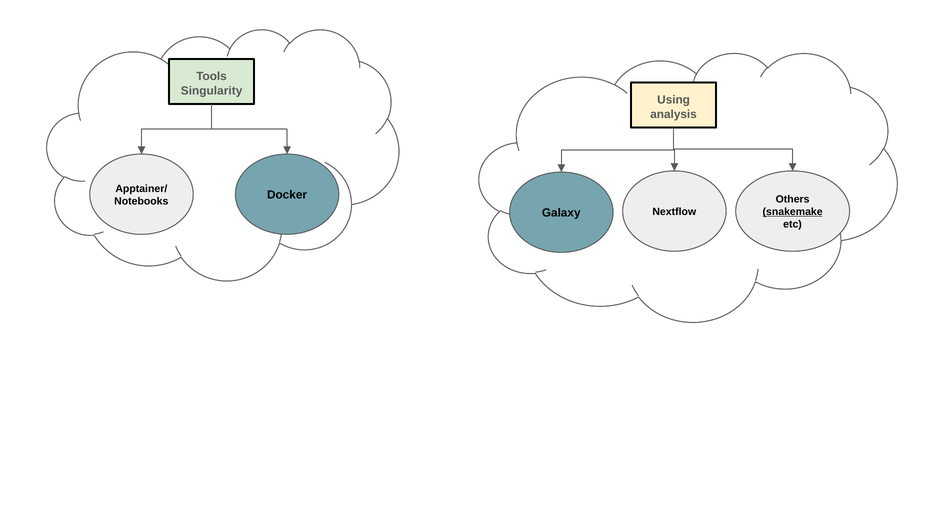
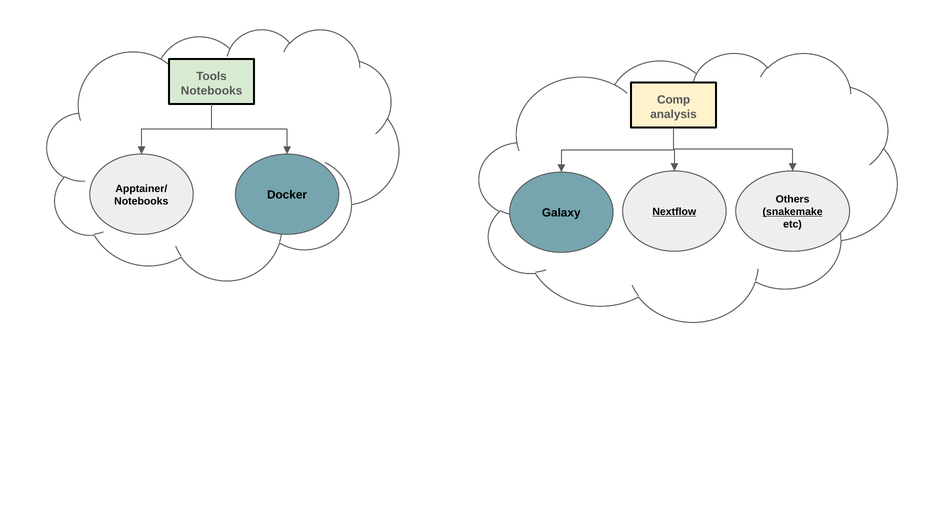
Singularity: Singularity -> Notebooks (212, 91)
Using: Using -> Comp (674, 100)
Nextflow underline: none -> present (674, 212)
